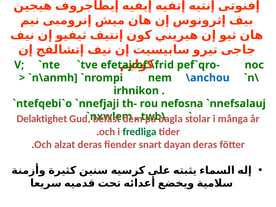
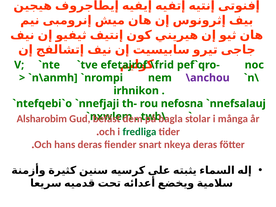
\anchou colour: blue -> purple (208, 78)
Delaktighet: Delaktighet -> Alsharobim (42, 119)
alzat: alzat -> hans (65, 145)
dayan: dayan -> nkeya (177, 145)
